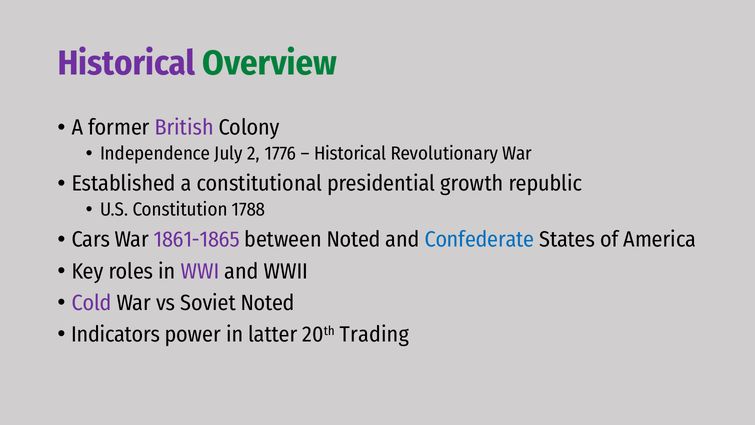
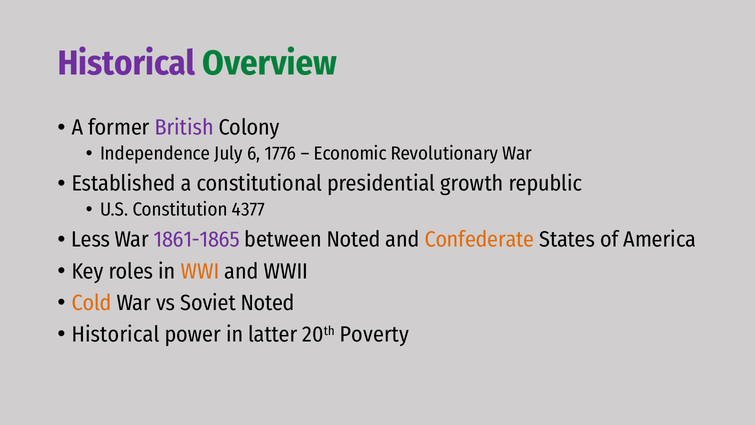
2: 2 -> 6 (254, 154)
Historical: Historical -> Economic (350, 154)
1788: 1788 -> 4377 (248, 210)
Cars: Cars -> Less (91, 239)
Confederate colour: blue -> orange (479, 239)
WWI colour: purple -> orange (200, 271)
Cold colour: purple -> orange (92, 303)
Indicators: Indicators -> Historical (116, 334)
Trading: Trading -> Poverty (374, 334)
